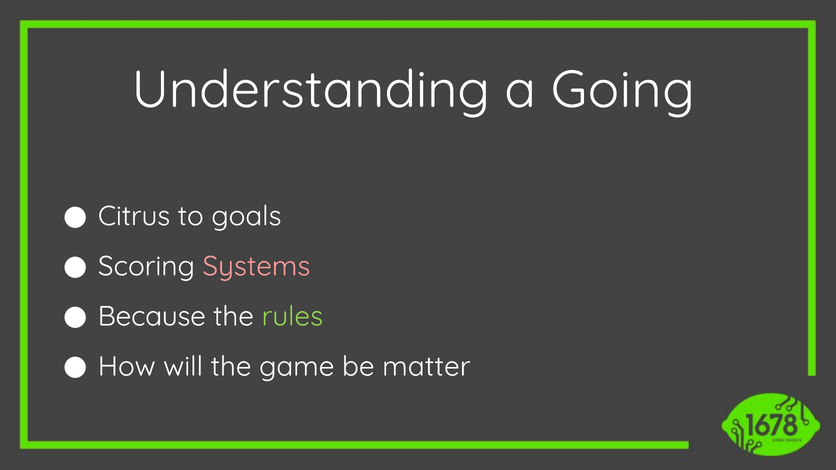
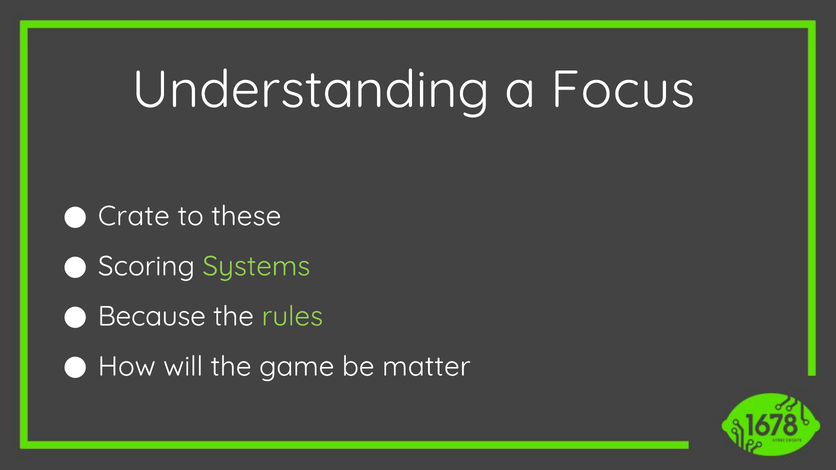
Going: Going -> Focus (623, 90)
Citrus: Citrus -> Crate (134, 216)
goals: goals -> these (246, 216)
Systems colour: pink -> light green (256, 266)
